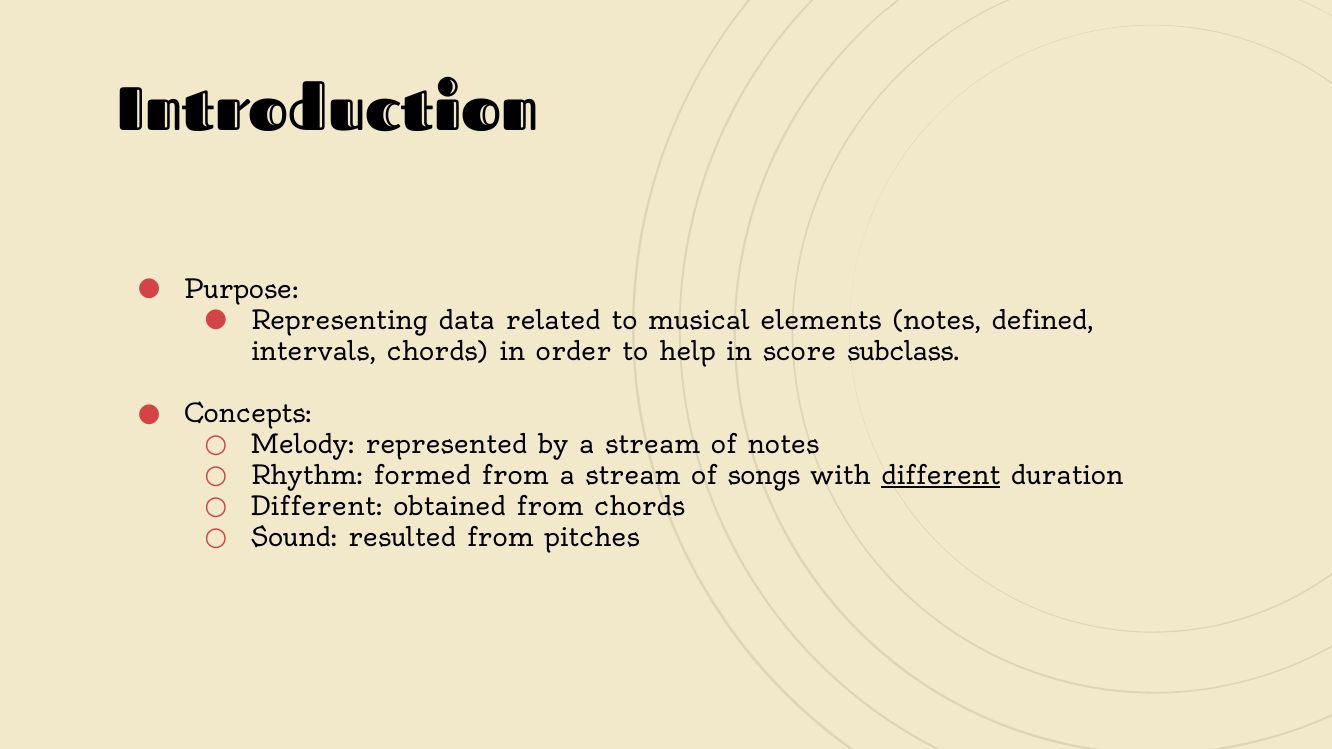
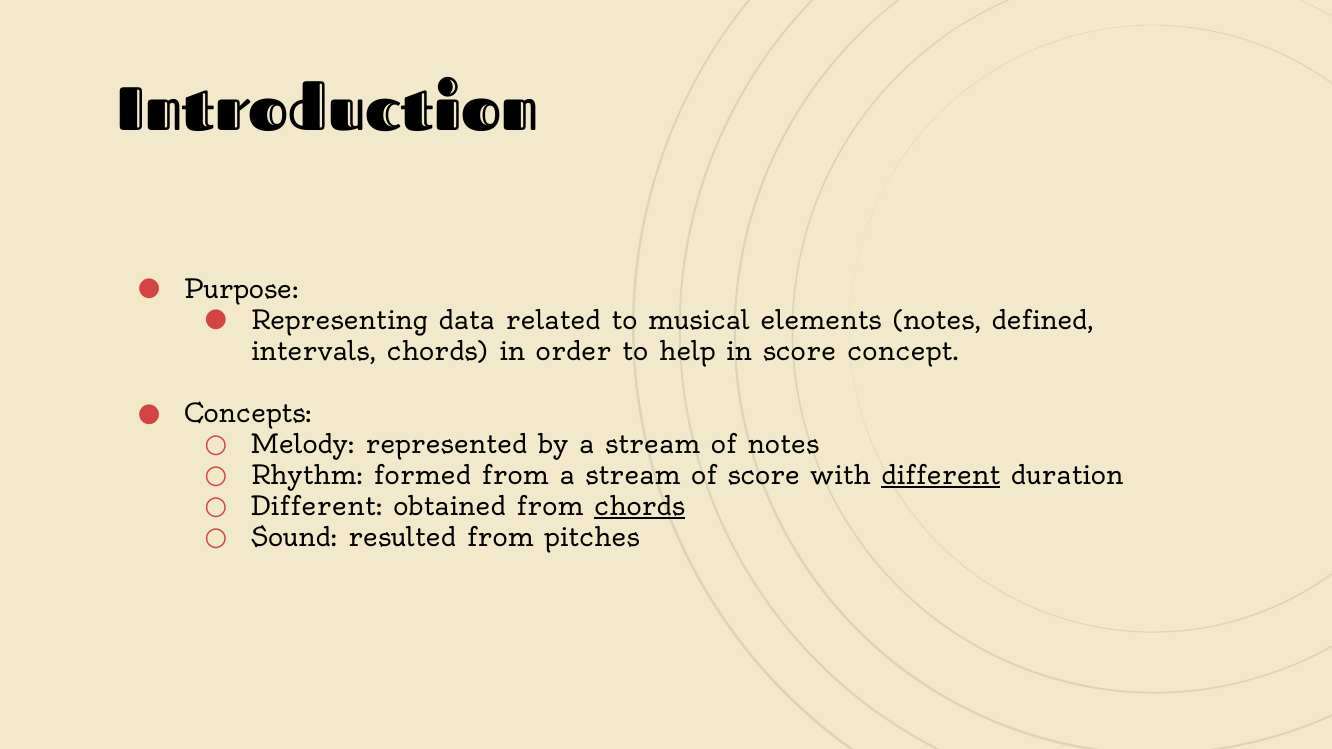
subclass: subclass -> concept (903, 352)
of songs: songs -> score (764, 476)
chords underline: none -> present (639, 507)
